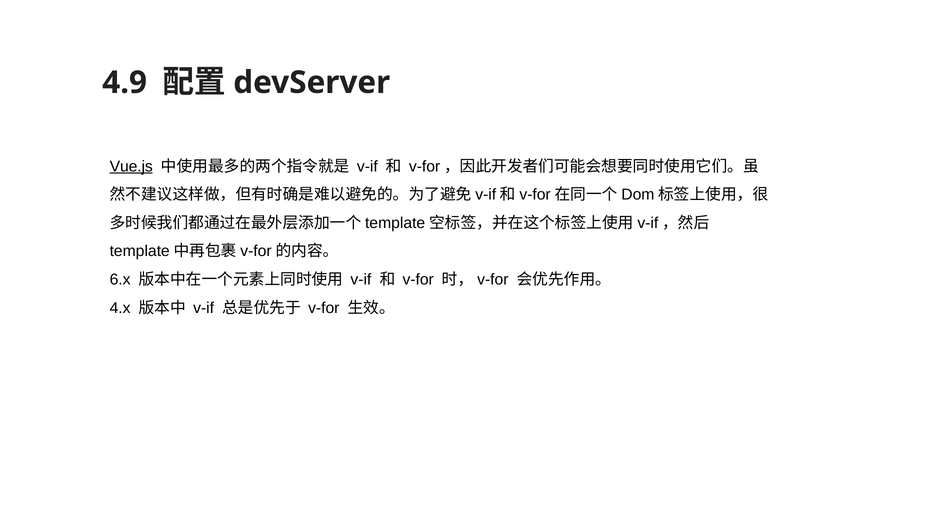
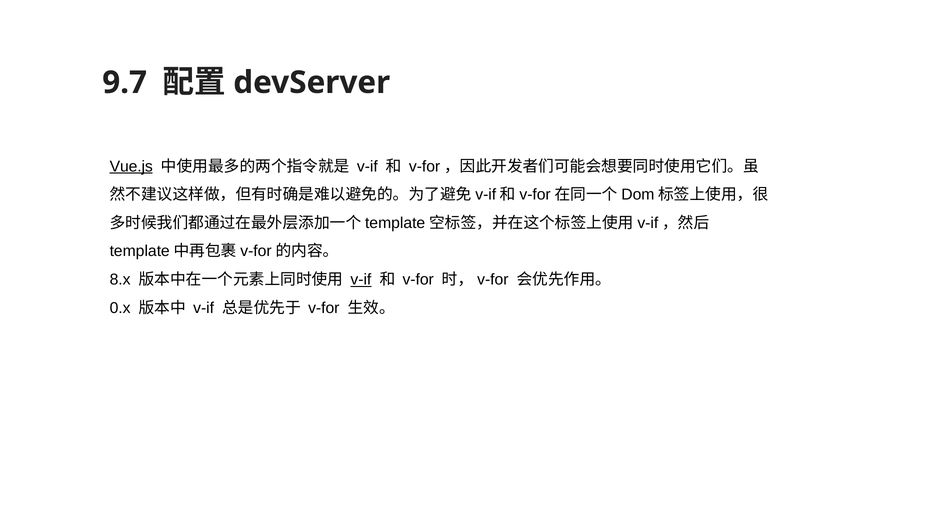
4.9: 4.9 -> 9.7 (125, 83)
6.x: 6.x -> 8.x (120, 280)
v-if underline: none -> present (361, 280)
4.x: 4.x -> 0.x (120, 308)
